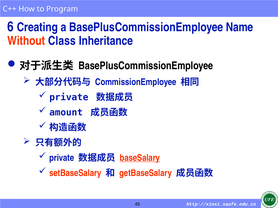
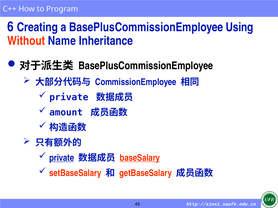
Name: Name -> Using (240, 27)
Class: Class -> Name (62, 41)
private underline: none -> present (62, 158)
